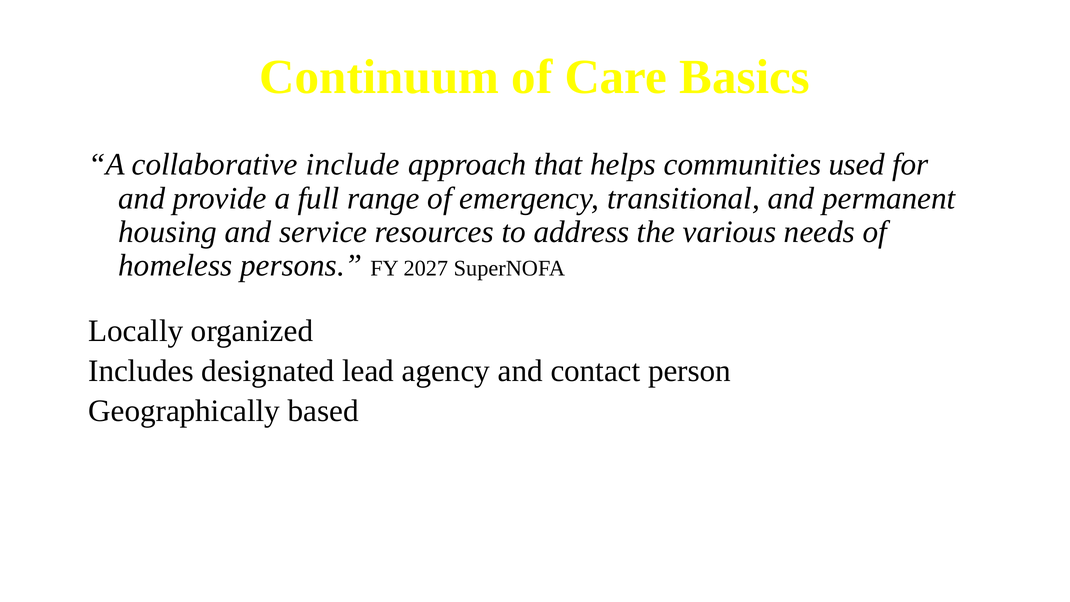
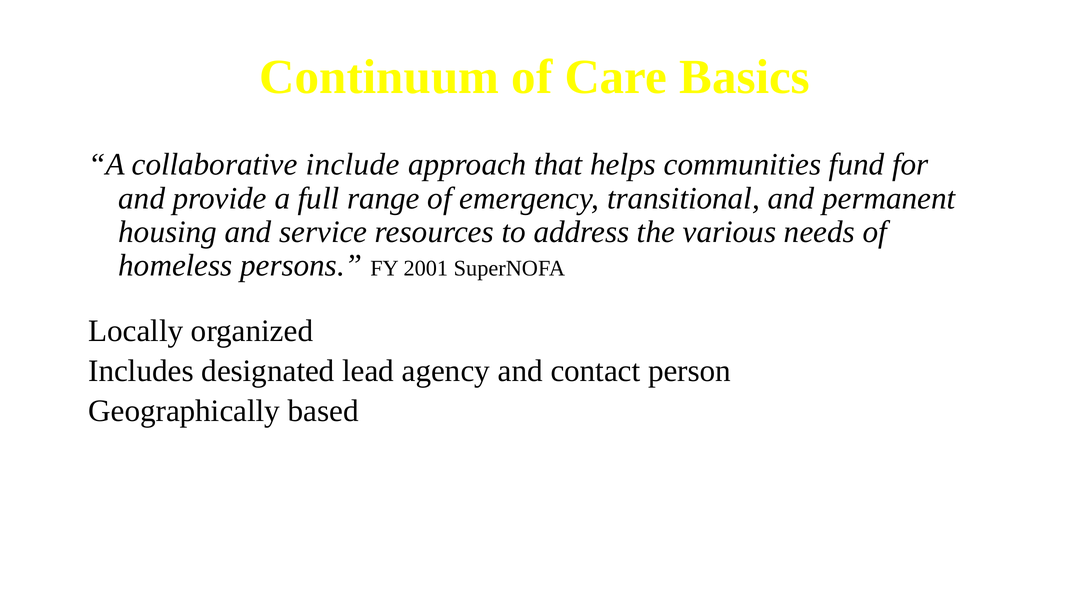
used: used -> fund (857, 165)
2027: 2027 -> 2001 (426, 268)
